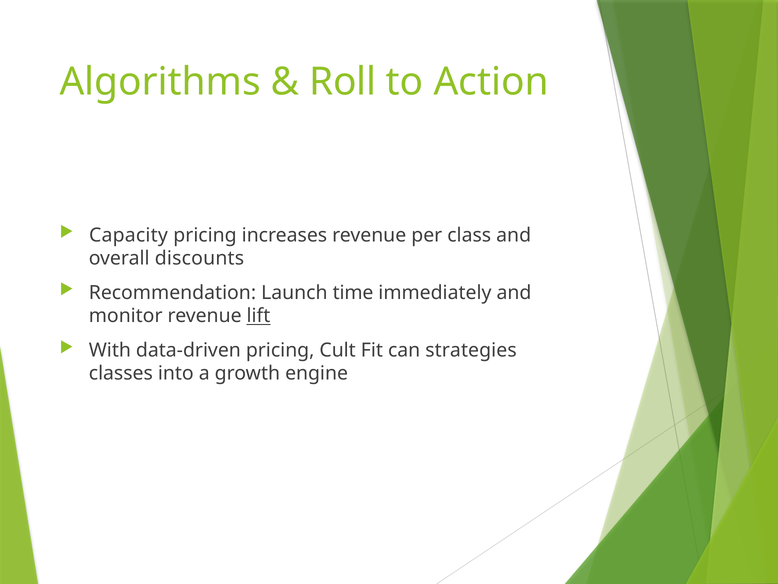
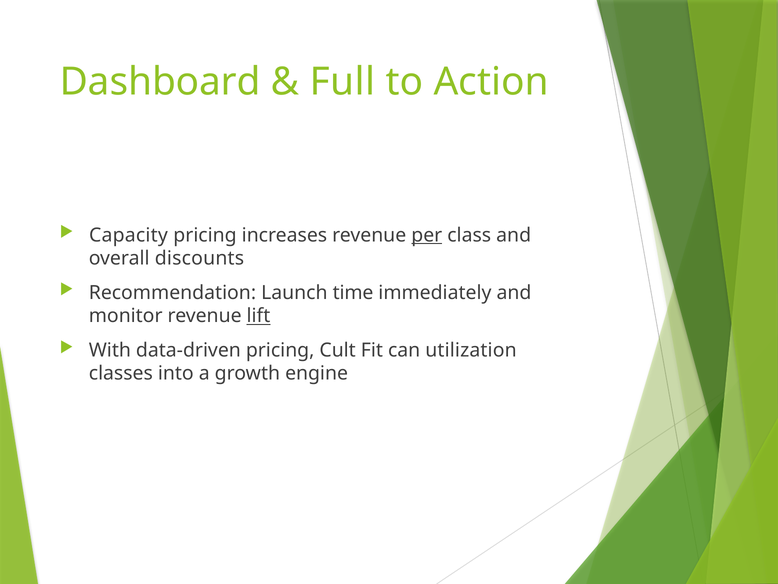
Algorithms: Algorithms -> Dashboard (160, 82)
Roll: Roll -> Full (342, 82)
per underline: none -> present (427, 235)
strategies: strategies -> utilization (471, 350)
